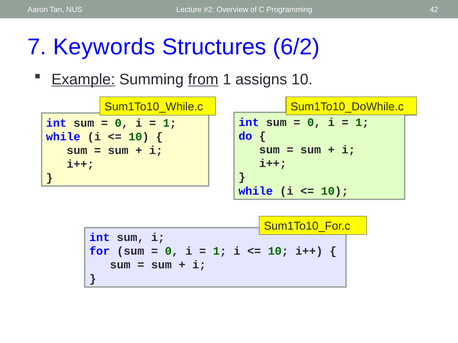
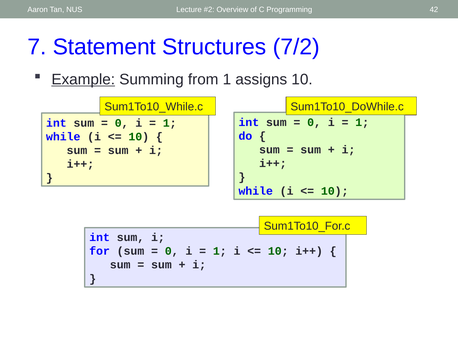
Keywords: Keywords -> Statement (104, 47)
6/2: 6/2 -> 7/2 (296, 47)
from underline: present -> none (203, 80)
